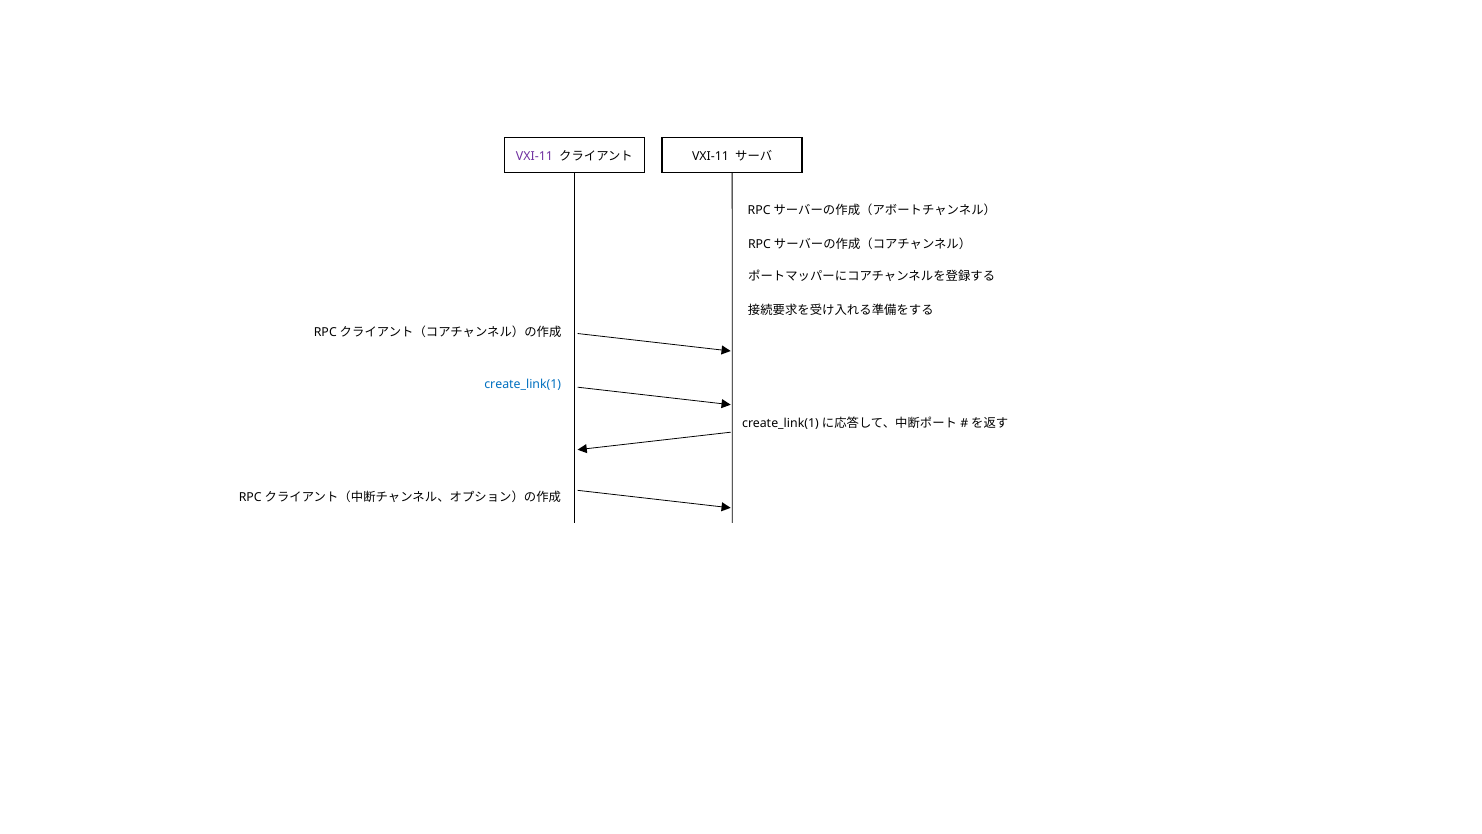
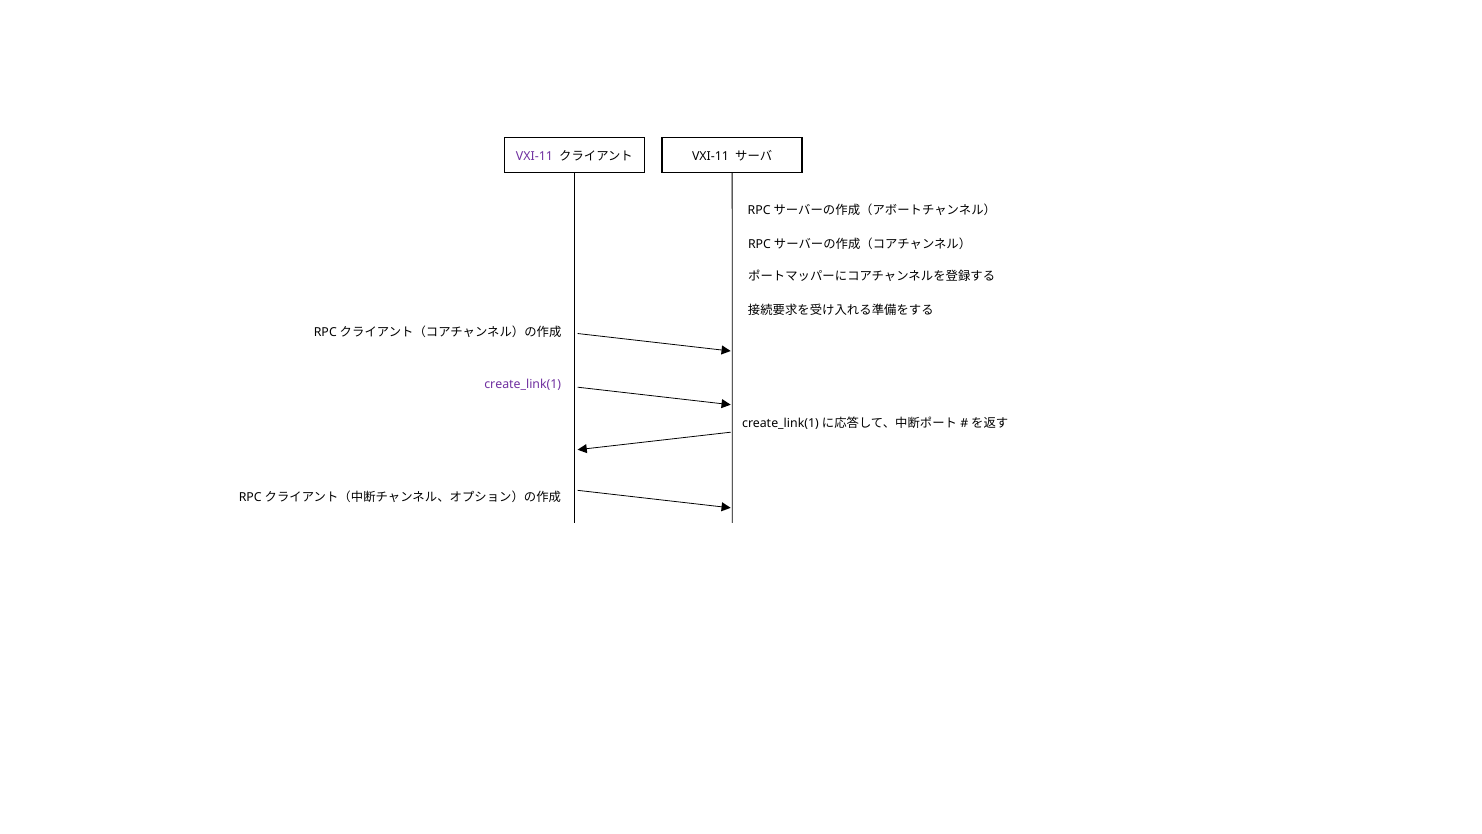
create_link(1 colour: blue -> purple (523, 384)
